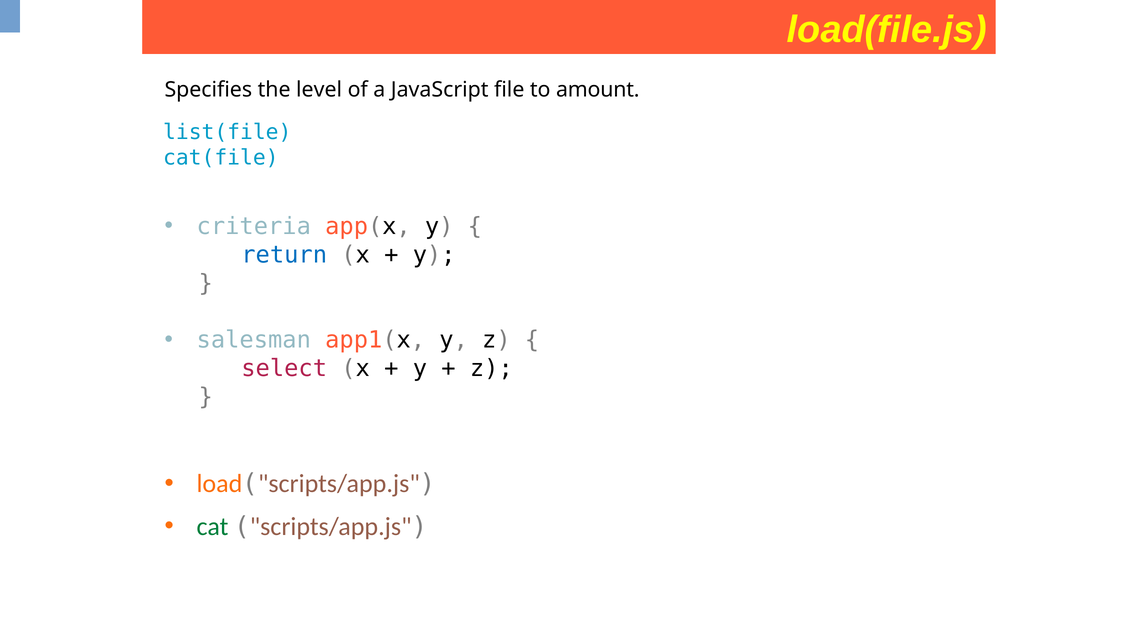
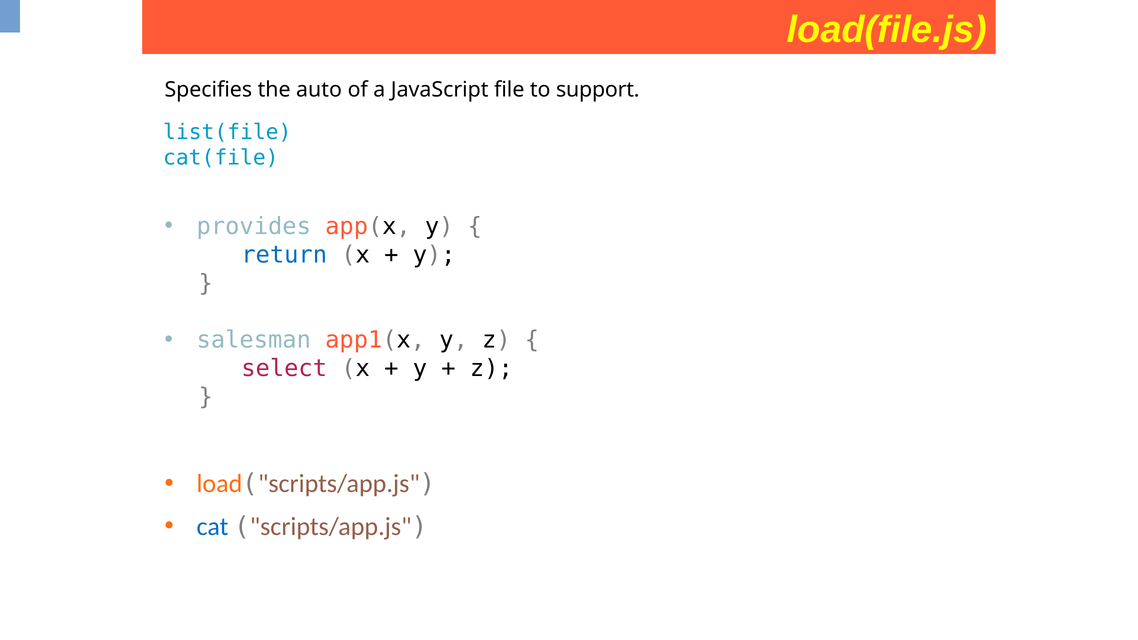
level: level -> auto (319, 90)
amount: amount -> support (598, 90)
criteria: criteria -> provides (254, 226)
cat colour: green -> blue (213, 527)
